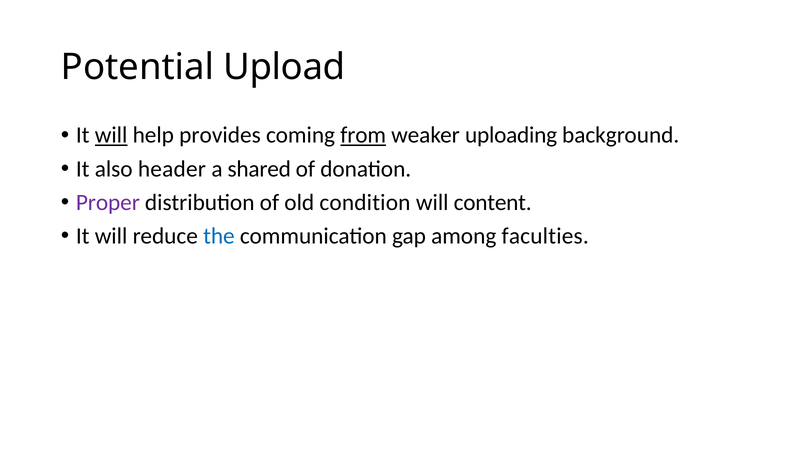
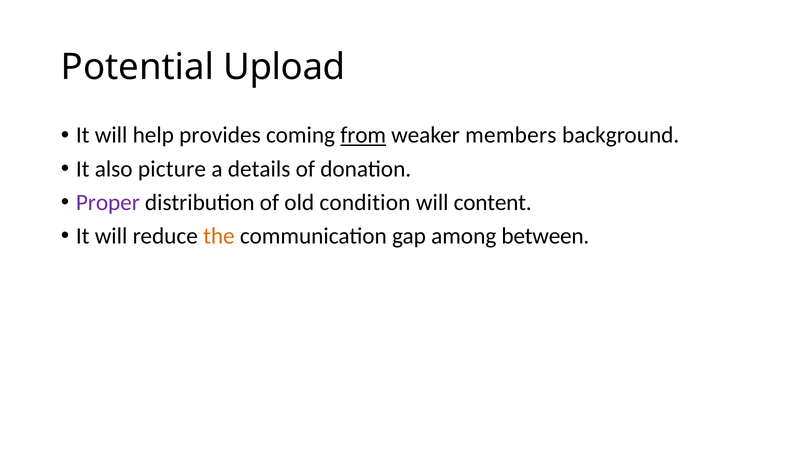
will underline: present -> none (111, 135)
uploading: uploading -> members (511, 135)
header: header -> picture (172, 169)
shared: shared -> details (259, 169)
the colour: blue -> orange (219, 236)
faculties: faculties -> between (545, 236)
